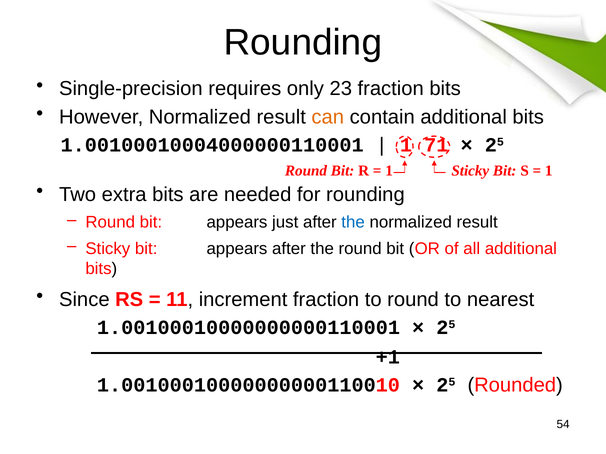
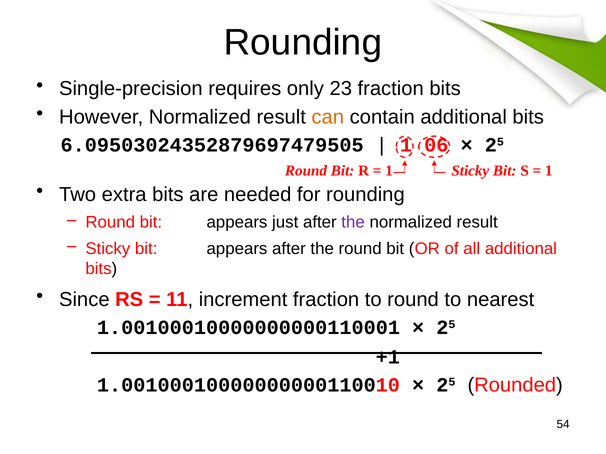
1.00100010004000000110001: 1.00100010004000000110001 -> 6.09503024352879697479505 (212, 145)
71: 71 -> 06 (436, 145)
the colour: blue -> purple (353, 223)
